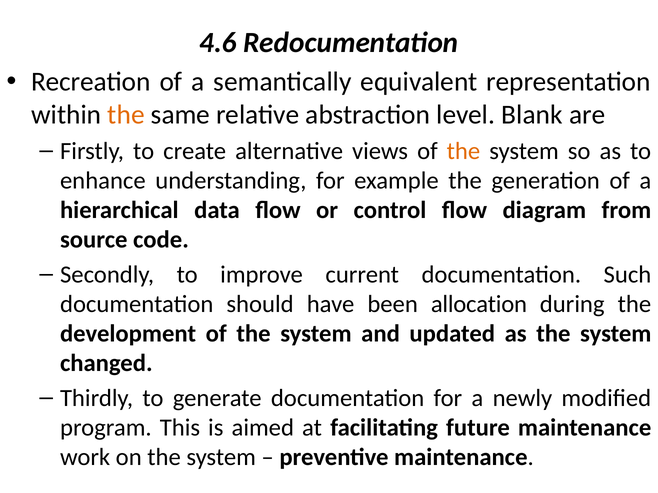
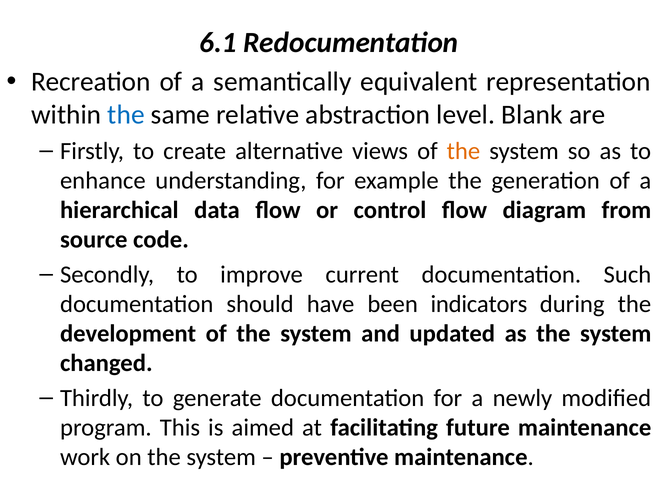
4.6: 4.6 -> 6.1 (218, 43)
the colour: orange -> blue (126, 115)
allocation: allocation -> indicators (479, 304)
